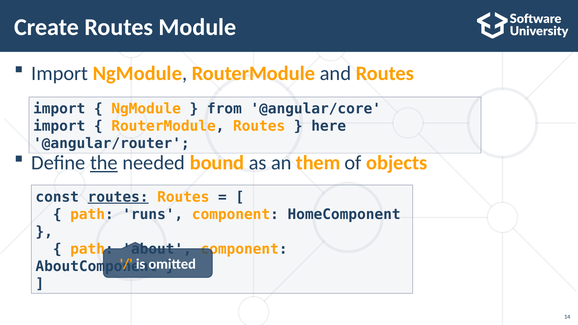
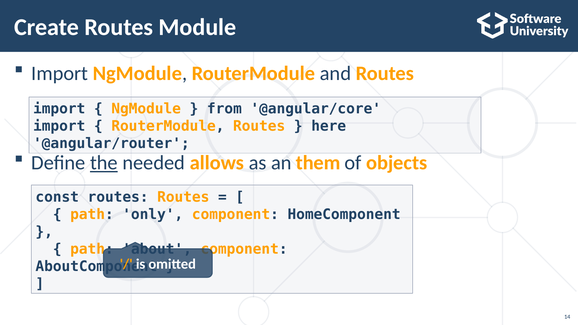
bound: bound -> allows (217, 163)
routes underline: present -> none (118, 197)
runs: runs -> only (153, 214)
